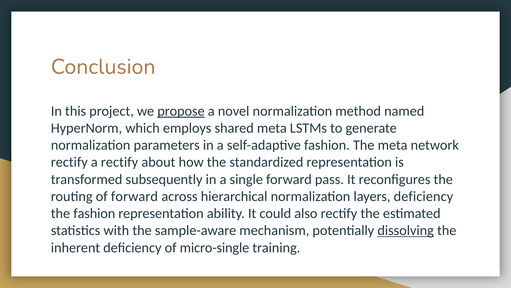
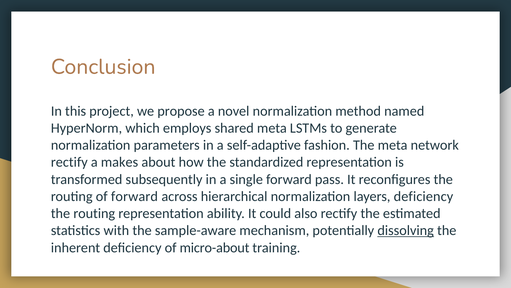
propose underline: present -> none (181, 111)
a rectify: rectify -> makes (120, 162)
fashion: fashion -> routing (94, 213)
micro-single: micro-single -> micro-about (215, 247)
